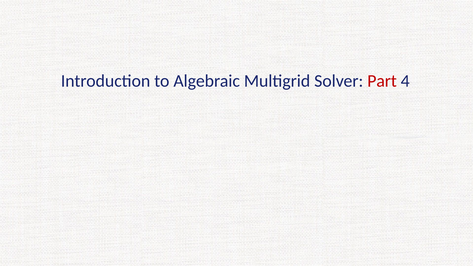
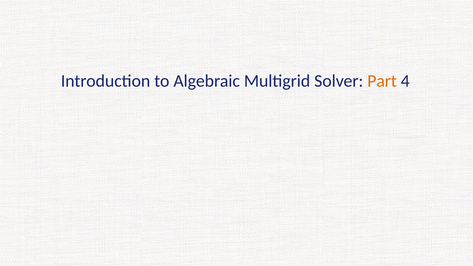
Part colour: red -> orange (382, 81)
